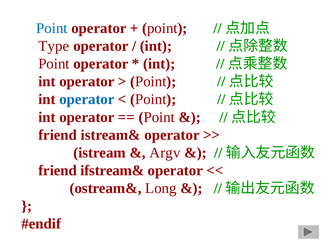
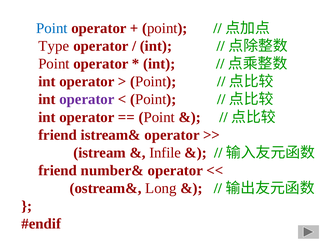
operator colour: blue -> purple (87, 100)
Argv: Argv -> Infile (165, 153)
ifstream&: ifstream& -> number& (112, 171)
